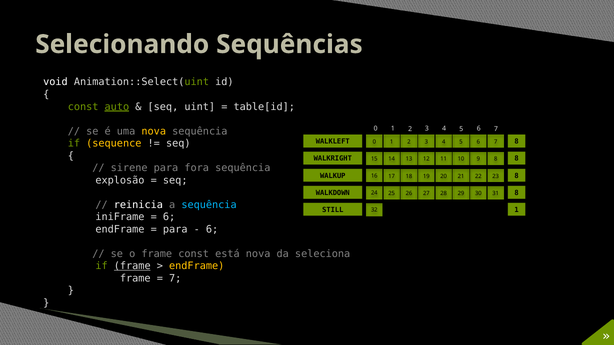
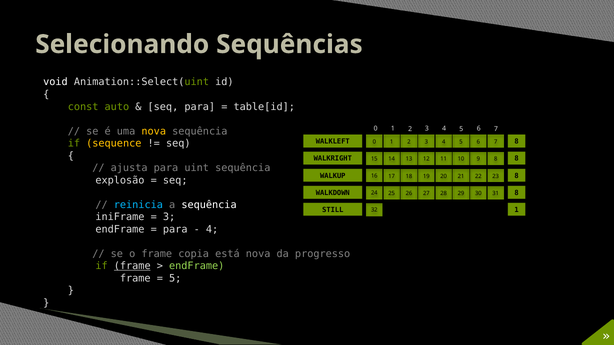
auto underline: present -> none (117, 107)
seq uint: uint -> para (200, 107)
sirene: sirene -> ajusta (129, 168)
fora: fora -> uint (197, 168)
reinicia colour: white -> light blue (138, 205)
sequência colour: light blue -> white (209, 205)
6: 6 -> 3 (169, 217)
6: 6 -> 4 (212, 230)
frame const: const -> copia (194, 254)
seleciona: seleciona -> progresso (323, 254)
endFrame colour: yellow -> light green (197, 266)
7: 7 -> 5 (175, 279)
